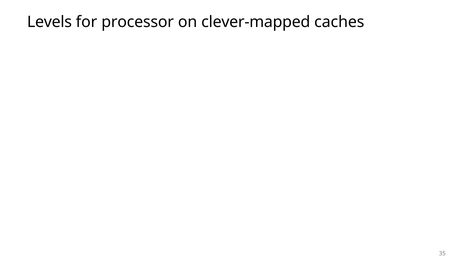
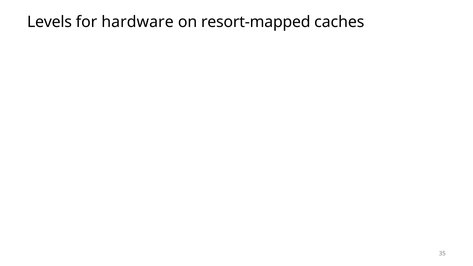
processor: processor -> hardware (138, 22)
clever-mapped: clever-mapped -> resort-mapped (256, 22)
